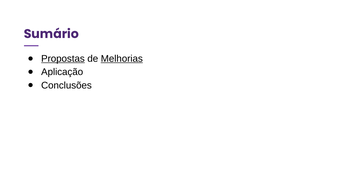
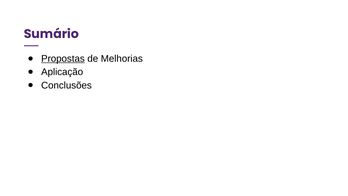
Melhorias underline: present -> none (122, 59)
